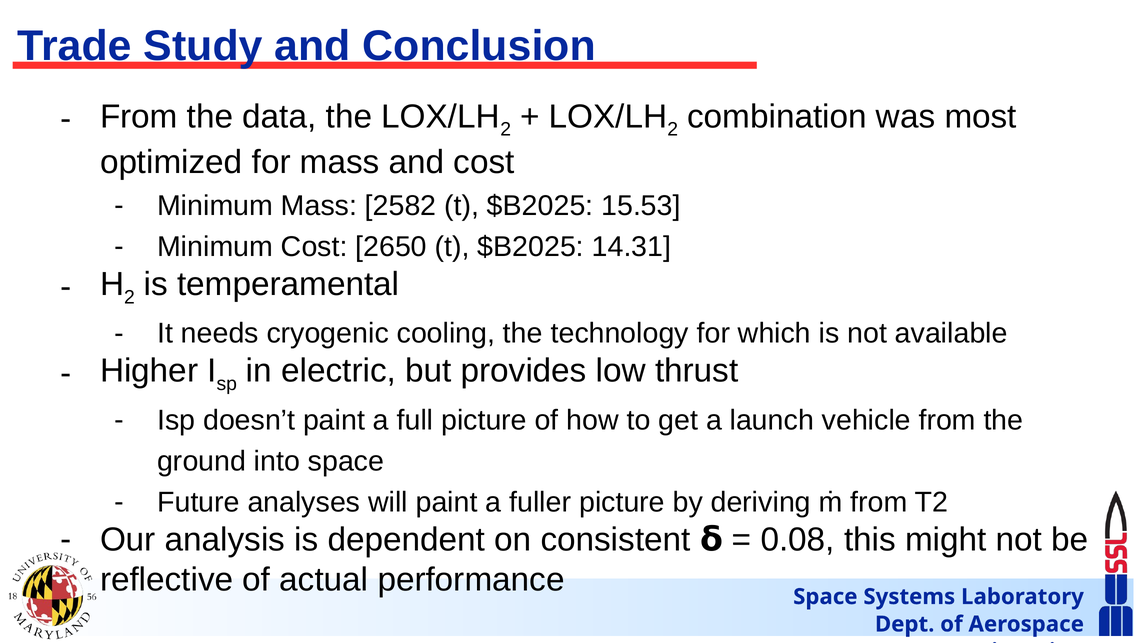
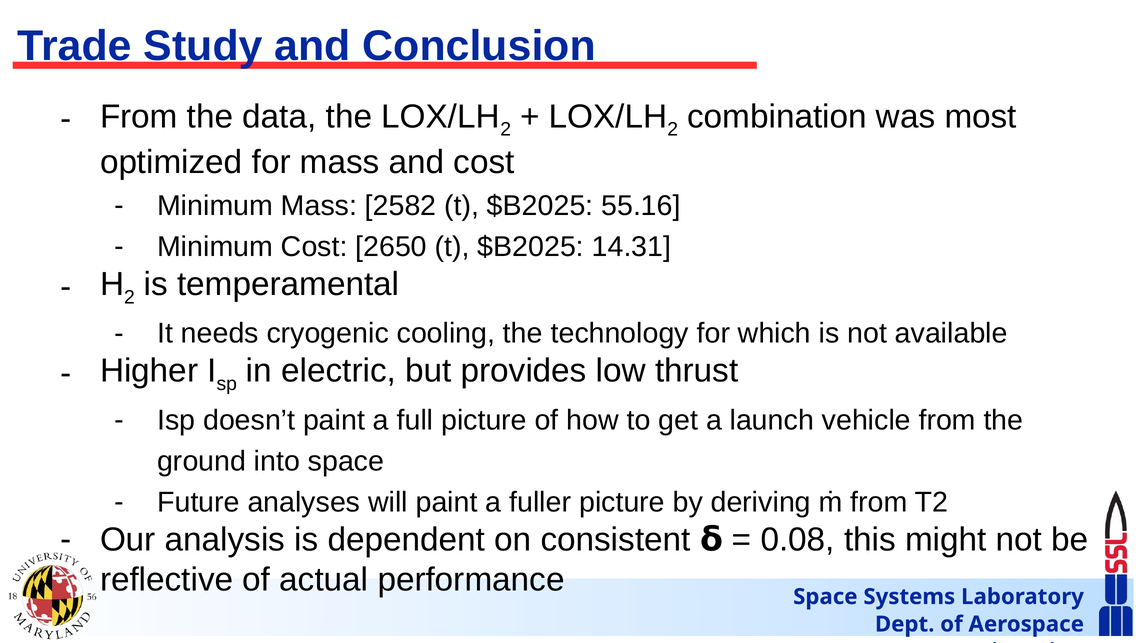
15.53: 15.53 -> 55.16 (641, 206)
